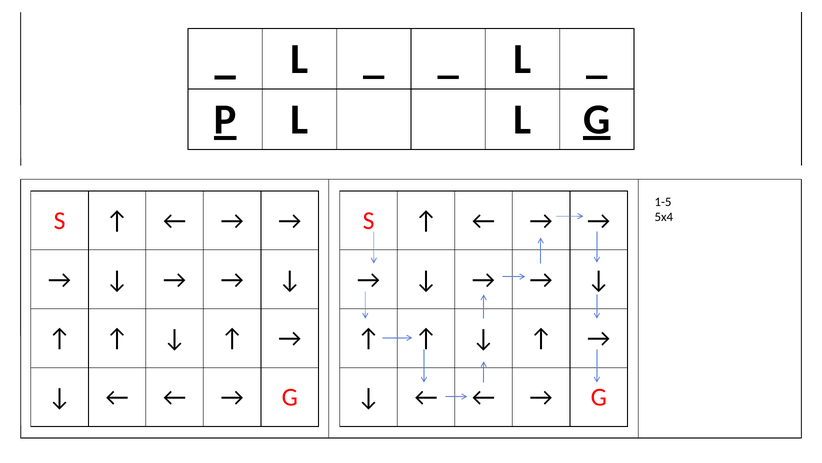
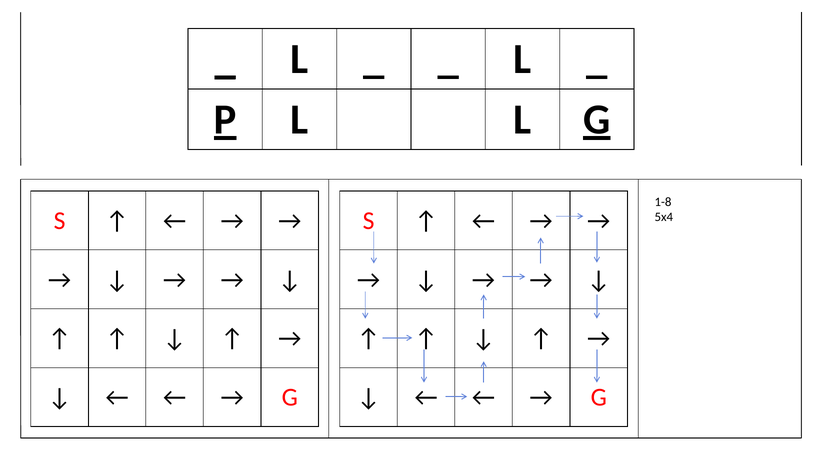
1-5: 1-5 -> 1-8 (663, 202)
